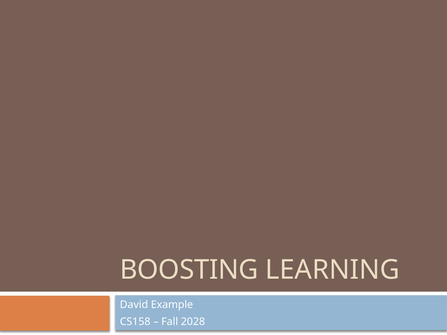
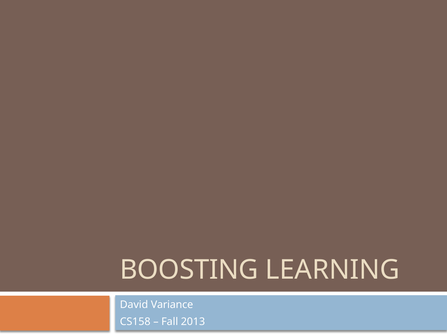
Example: Example -> Variance (172, 305)
2028: 2028 -> 2013 (193, 322)
